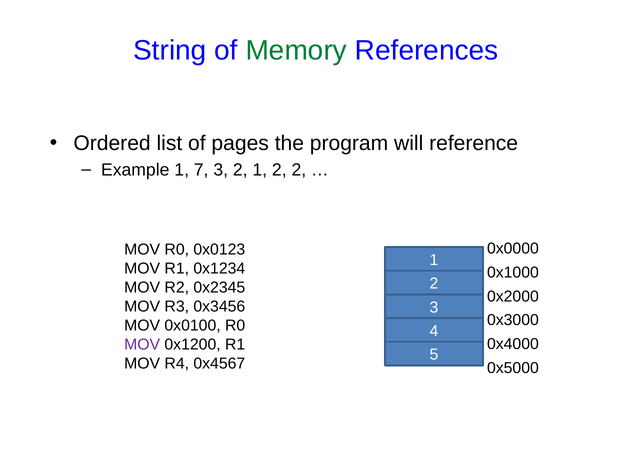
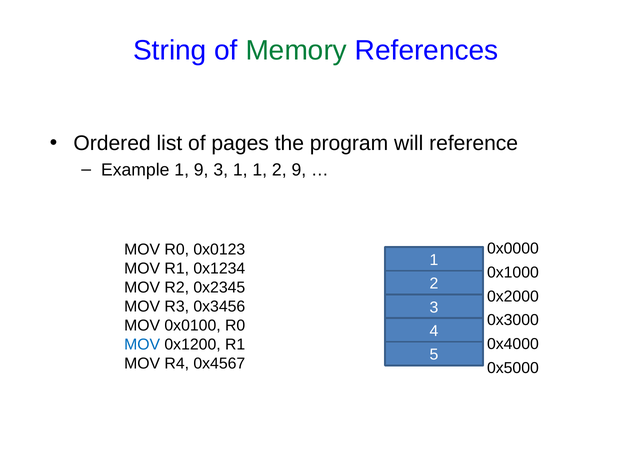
1 7: 7 -> 9 (201, 170)
3 2: 2 -> 1 (240, 170)
2 2: 2 -> 9 (299, 170)
MOV colour: purple -> blue (142, 345)
